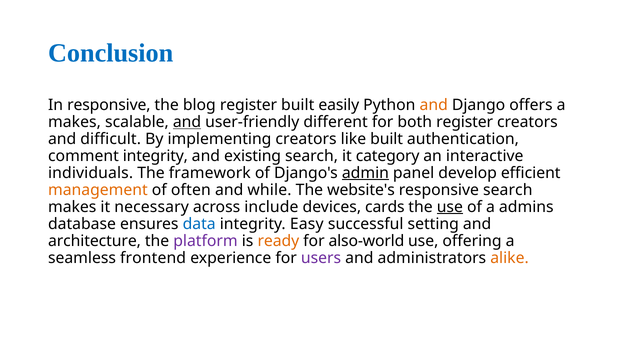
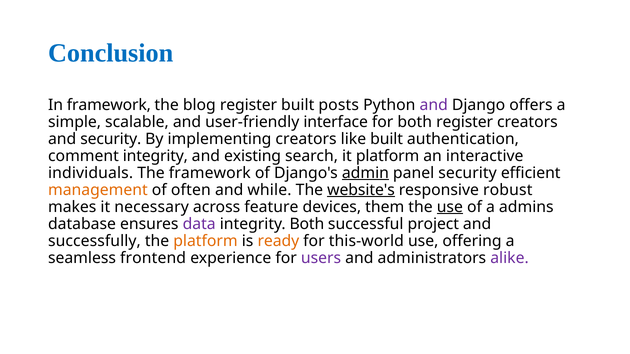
In responsive: responsive -> framework (109, 105)
easily: easily -> posts (339, 105)
and colour: orange -> purple (434, 105)
makes: makes -> simple (75, 122)
and underline: present -> none (187, 122)
different: different -> interface (336, 122)
and difficult: difficult -> security (111, 139)
it category: category -> platform (388, 156)
panel develop: develop -> security (468, 173)
website's underline: none -> present (361, 190)
responsive search: search -> robust (508, 190)
include: include -> feature (271, 207)
cards: cards -> them (385, 207)
data colour: blue -> purple (199, 224)
integrity Easy: Easy -> Both (307, 224)
setting: setting -> project (433, 224)
architecture: architecture -> successfully (94, 241)
platform colour: purple -> orange (205, 241)
also-world: also-world -> this-world (366, 241)
alike colour: orange -> purple (510, 258)
